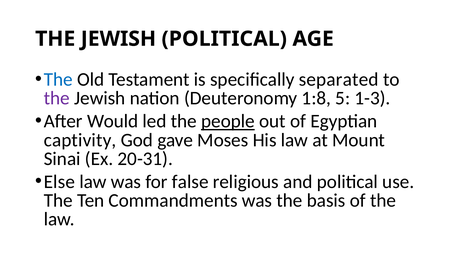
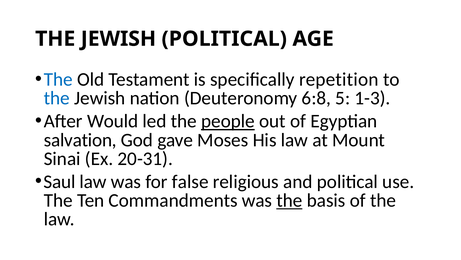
separated: separated -> repetition (339, 79)
the colour: purple -> blue (57, 98)
1:8: 1:8 -> 6:8 (316, 98)
captivity: captivity -> salvation (80, 140)
Else: Else -> Saul (60, 181)
the underline: none -> present (289, 200)
